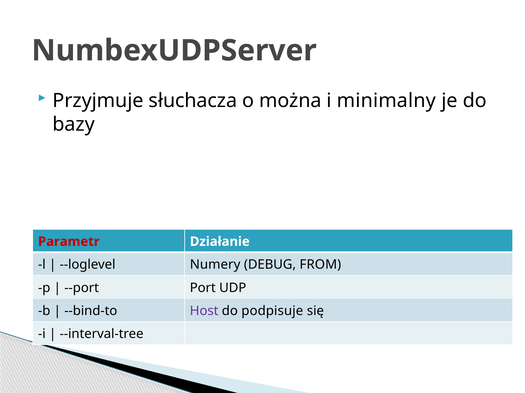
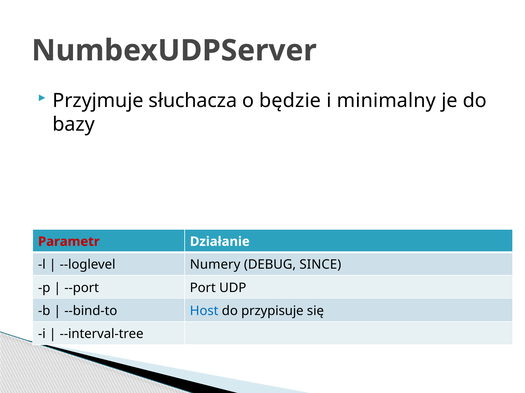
można: można -> będzie (290, 101)
FROM: FROM -> SINCE (320, 265)
Host colour: purple -> blue (204, 311)
podpisuje: podpisuje -> przypisuje (272, 311)
